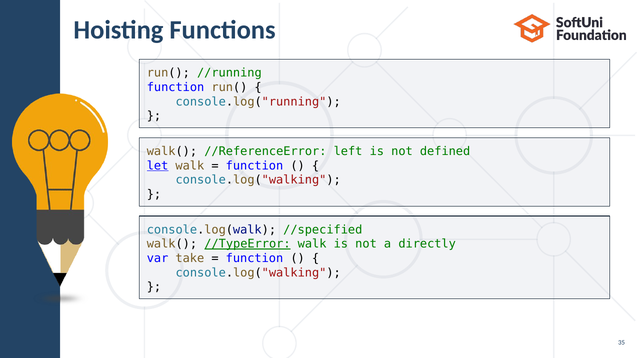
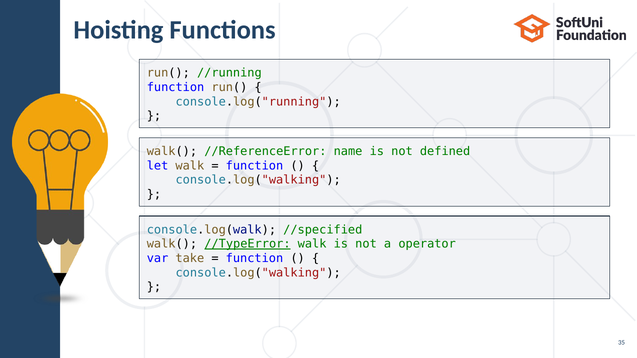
left: left -> name (348, 151)
let underline: present -> none (158, 166)
directly: directly -> operator (427, 244)
